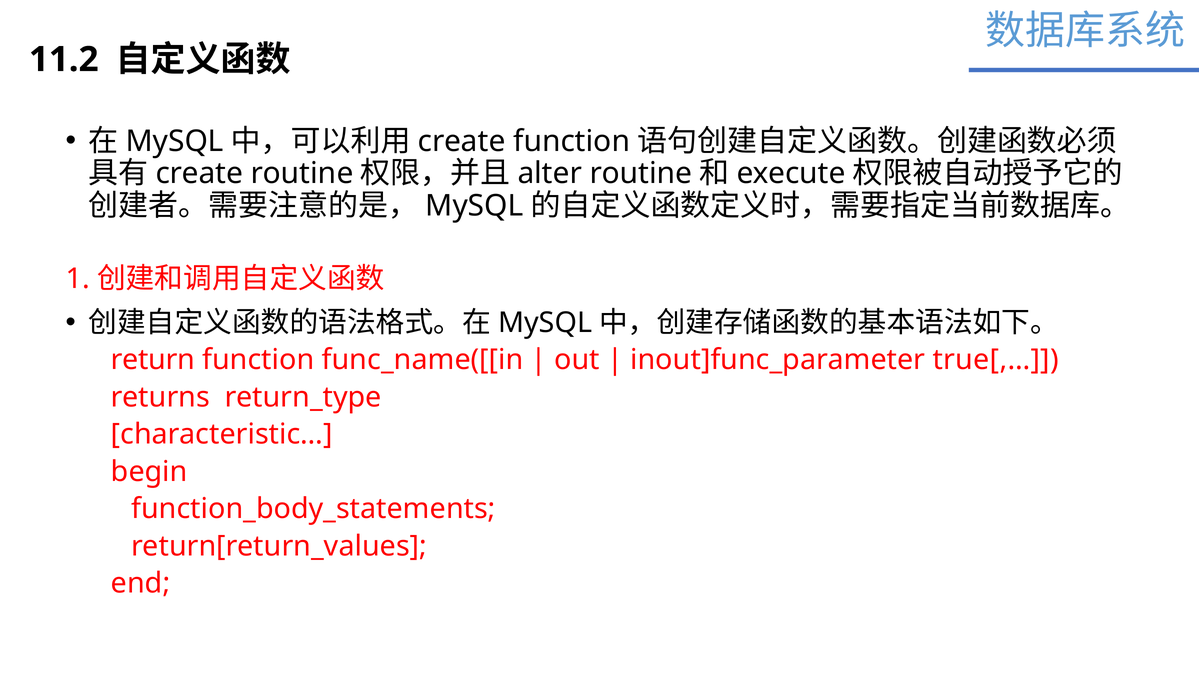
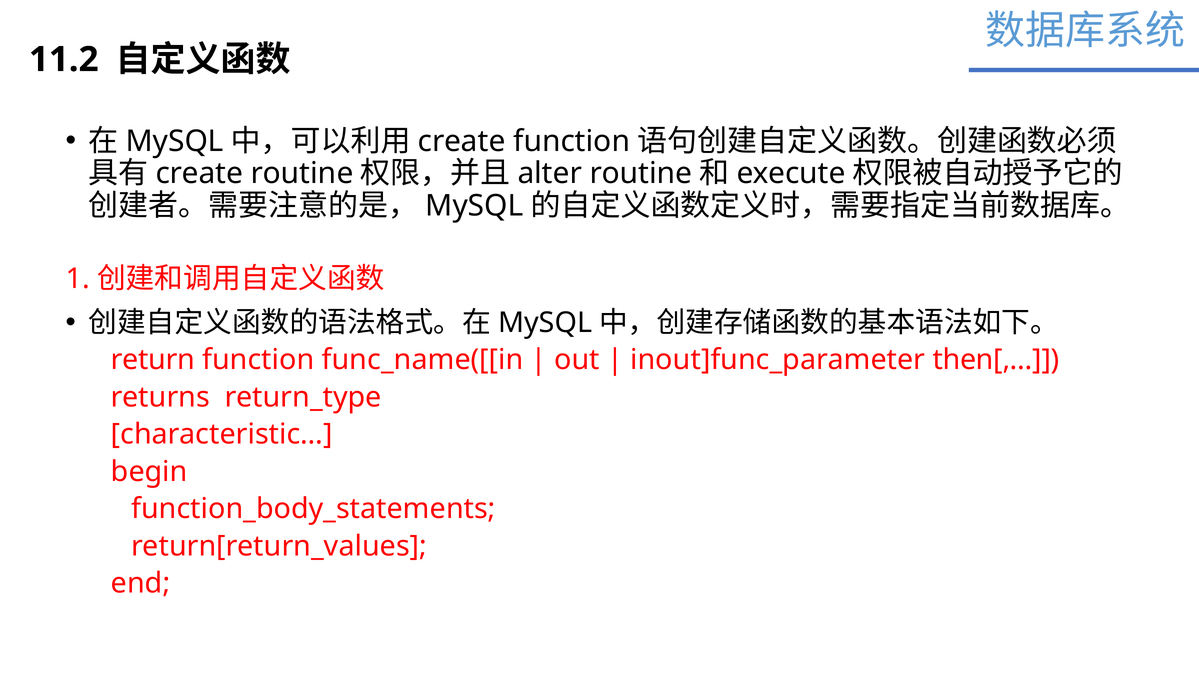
true[,…: true[,… -> then[,… (996, 360)
